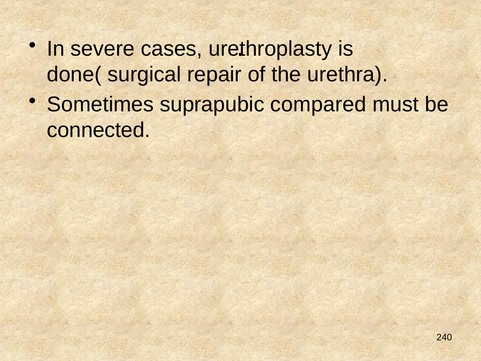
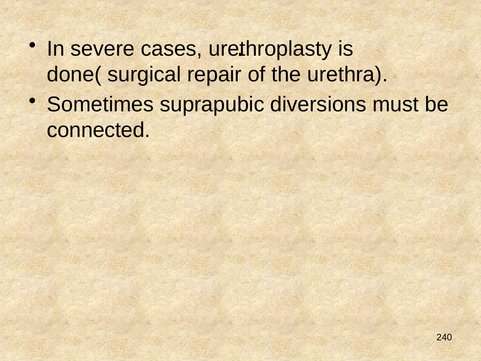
compared: compared -> diversions (318, 104)
